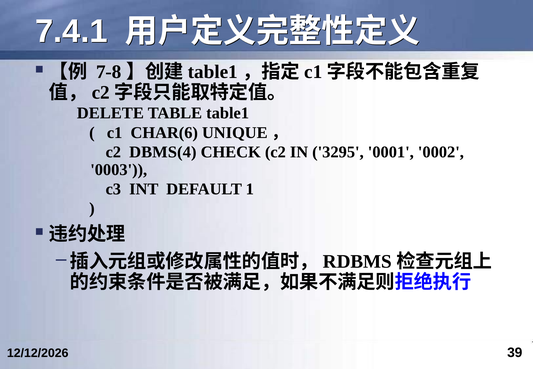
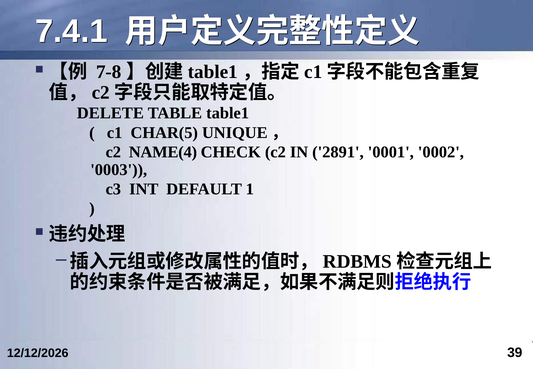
CHAR(6: CHAR(6 -> CHAR(5 (164, 133)
DBMS(4: DBMS(4 -> NAME(4 (163, 152)
3295: 3295 -> 2891 (338, 152)
